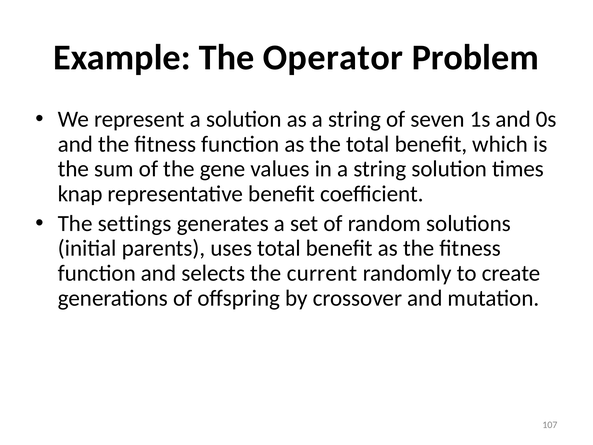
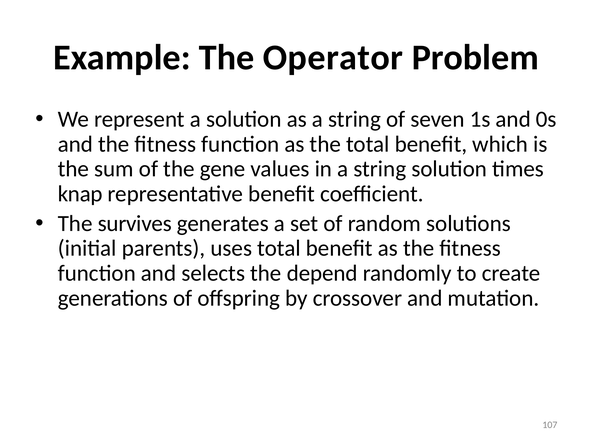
settings: settings -> survives (135, 223)
current: current -> depend (322, 273)
